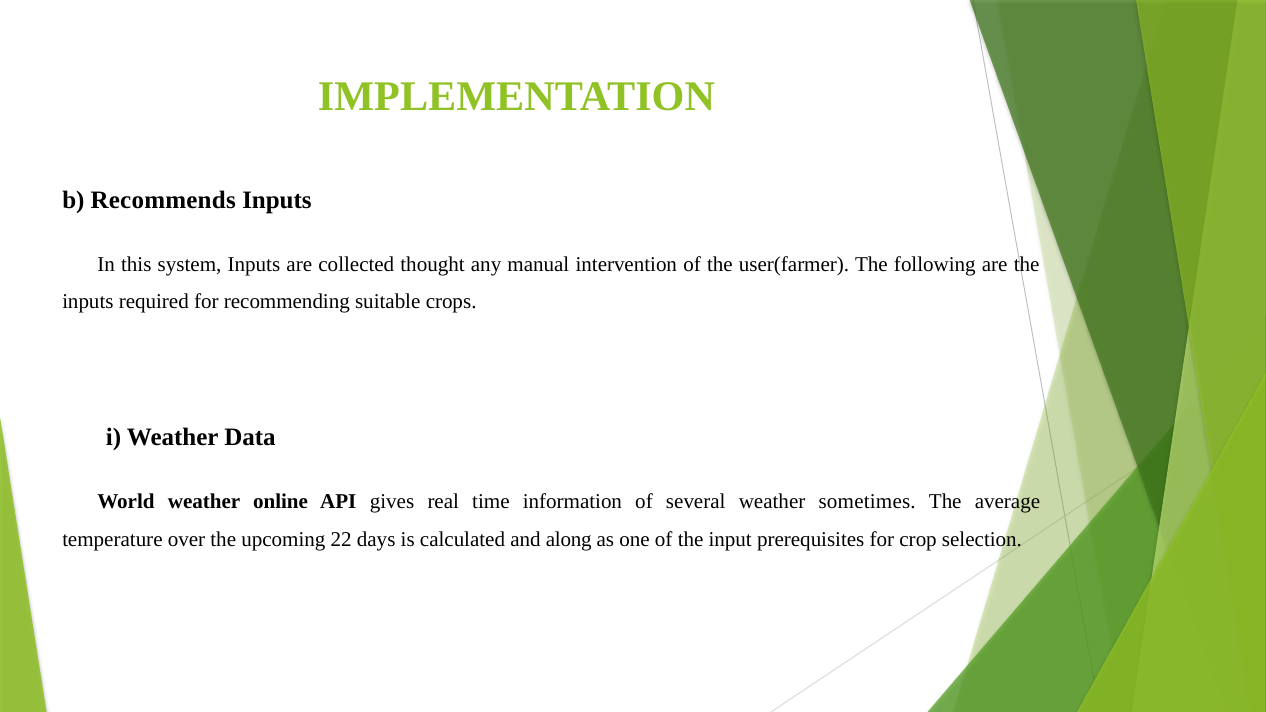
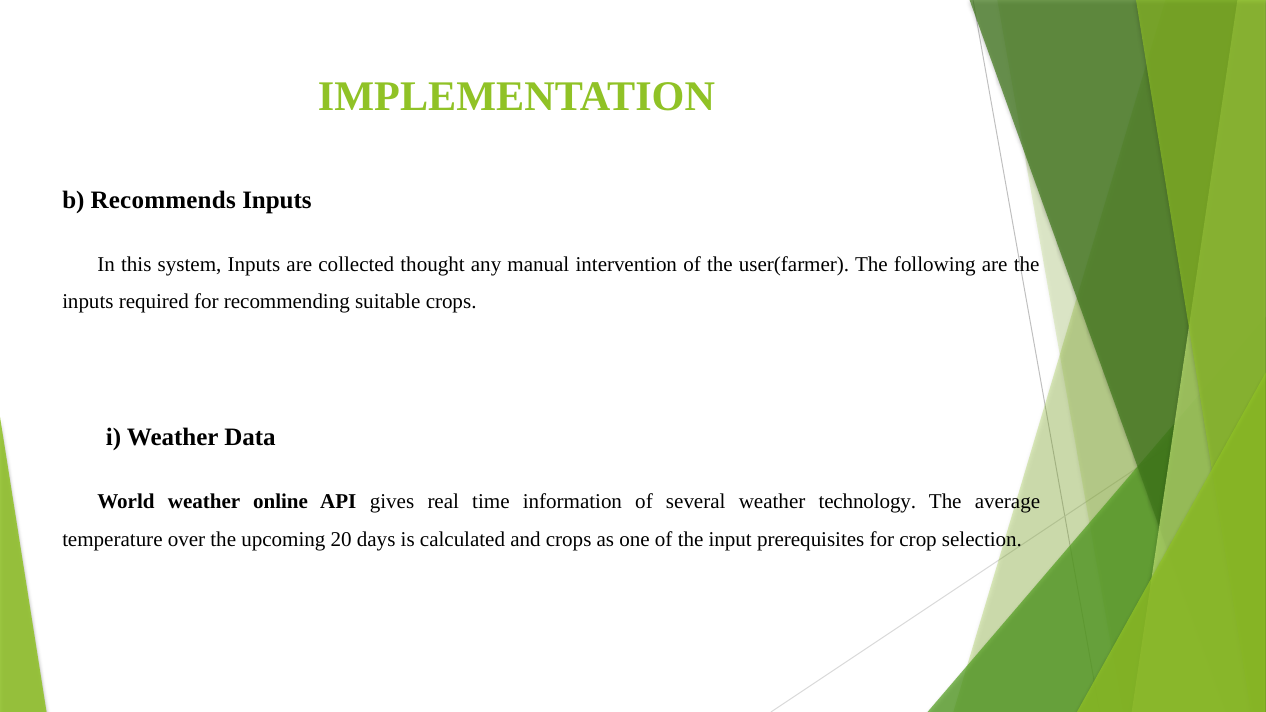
sometimes: sometimes -> technology (867, 501)
22: 22 -> 20 (341, 539)
and along: along -> crops (569, 539)
